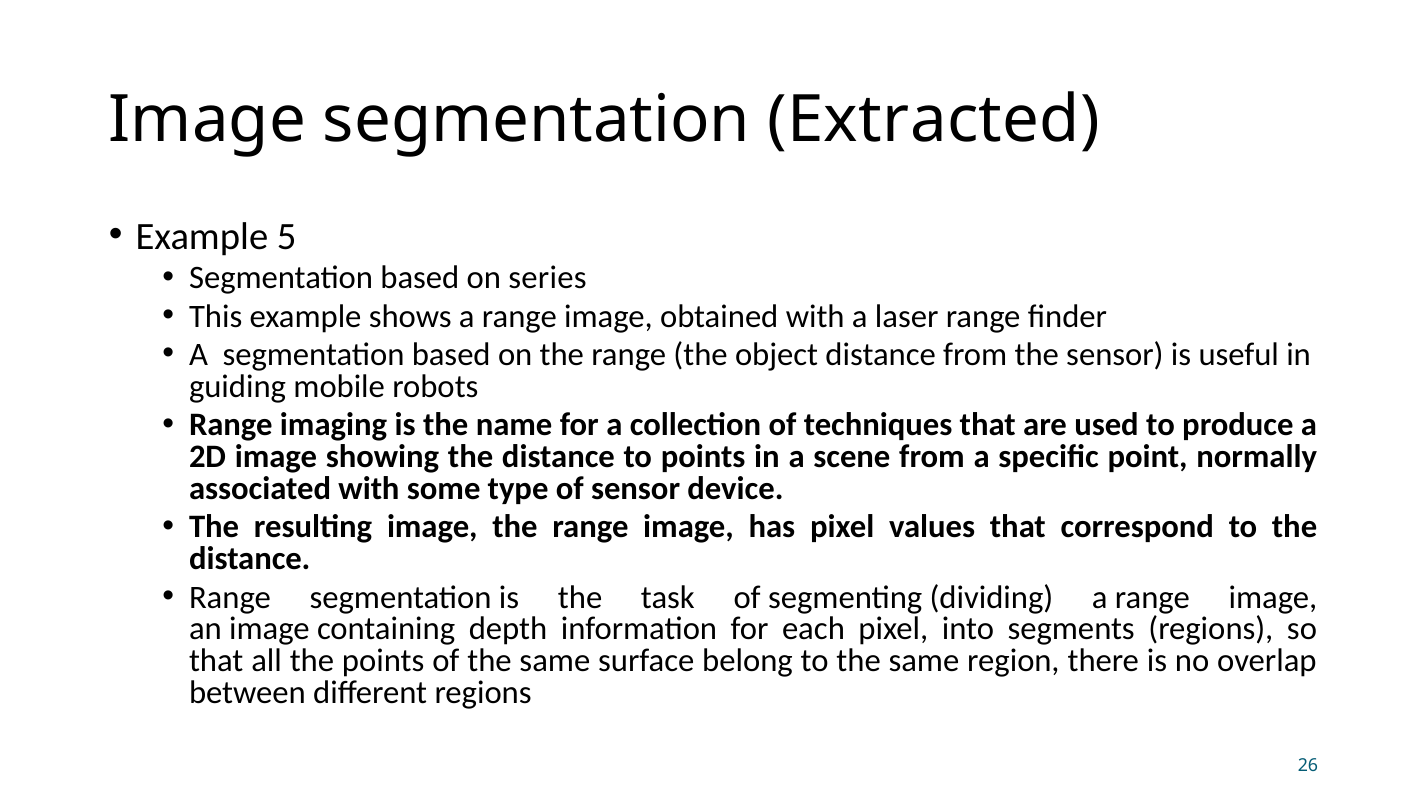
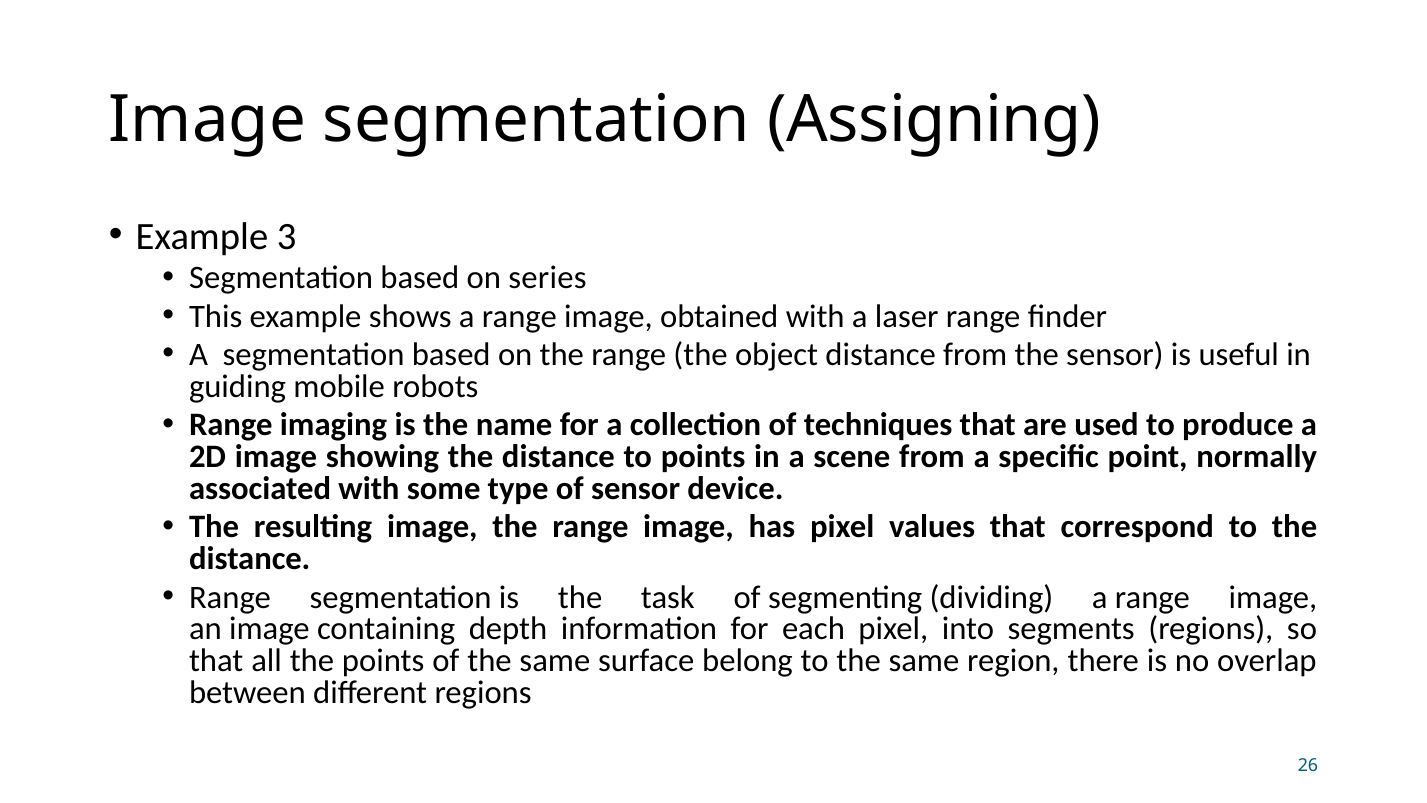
Extracted: Extracted -> Assigning (934, 120)
5: 5 -> 3 (287, 236)
